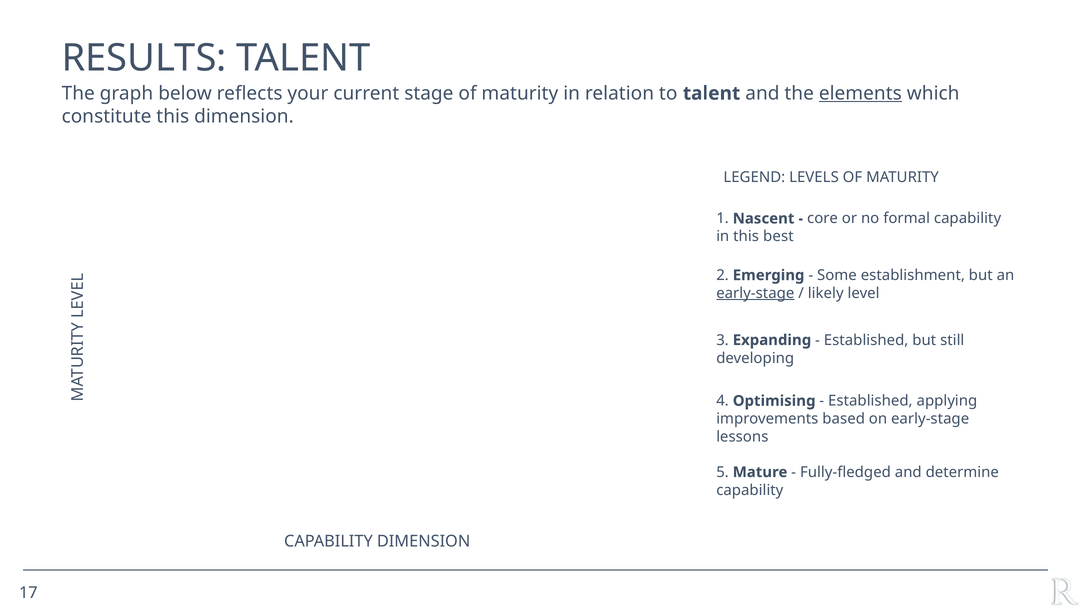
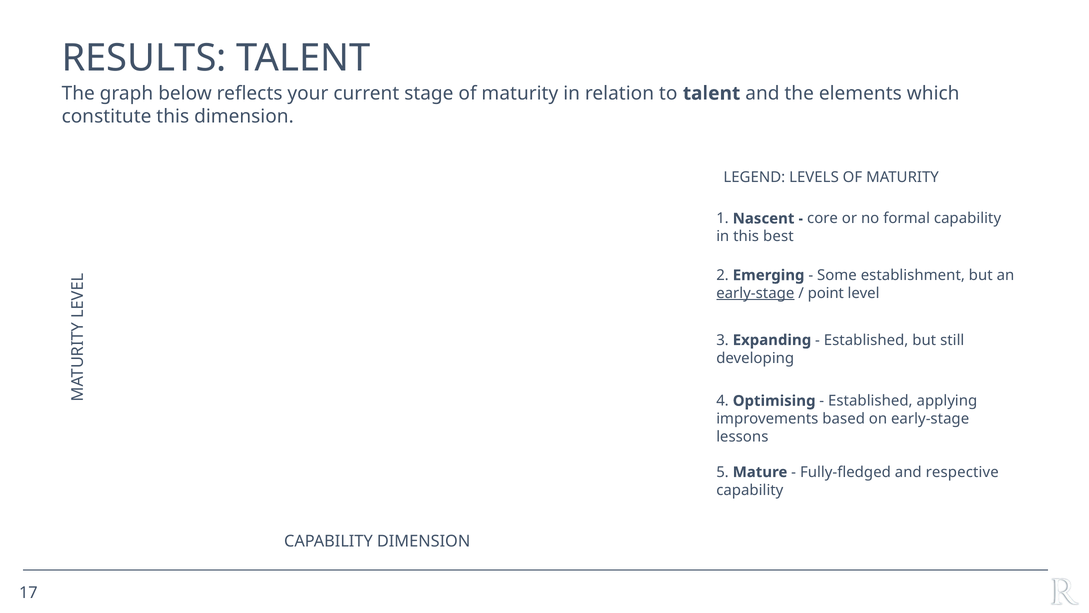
elements underline: present -> none (860, 93)
likely: likely -> point (826, 293)
determine: determine -> respective (962, 472)
